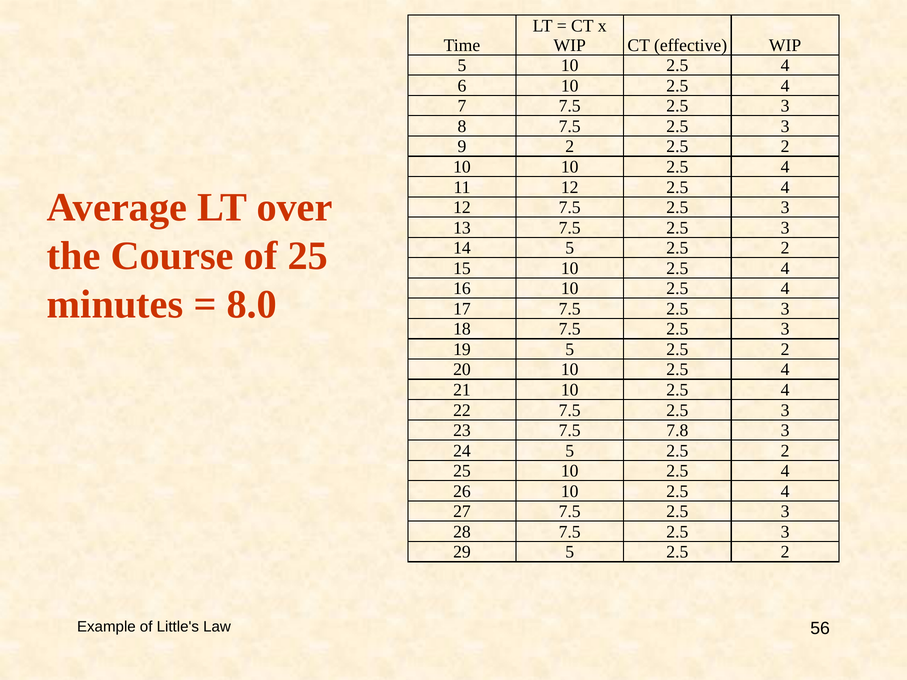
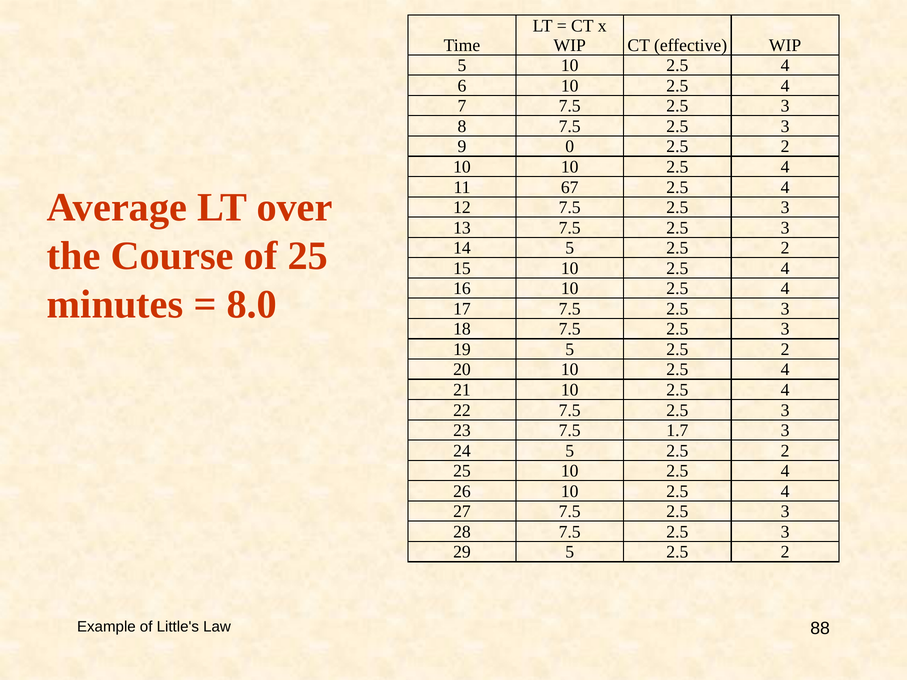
9 2: 2 -> 0 (570, 147)
11 12: 12 -> 67 (570, 187)
7.8: 7.8 -> 1.7 (677, 431)
56: 56 -> 88 (820, 629)
